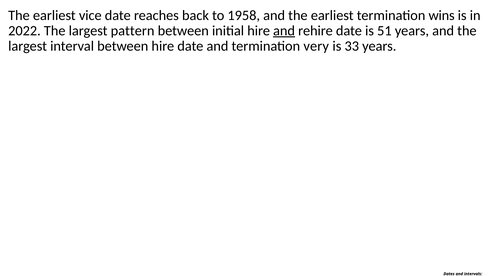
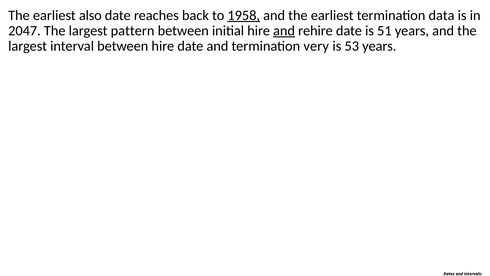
vice: vice -> also (90, 15)
1958 underline: none -> present (244, 15)
wins: wins -> data (442, 15)
2022: 2022 -> 2047 (24, 31)
33: 33 -> 53 (352, 46)
